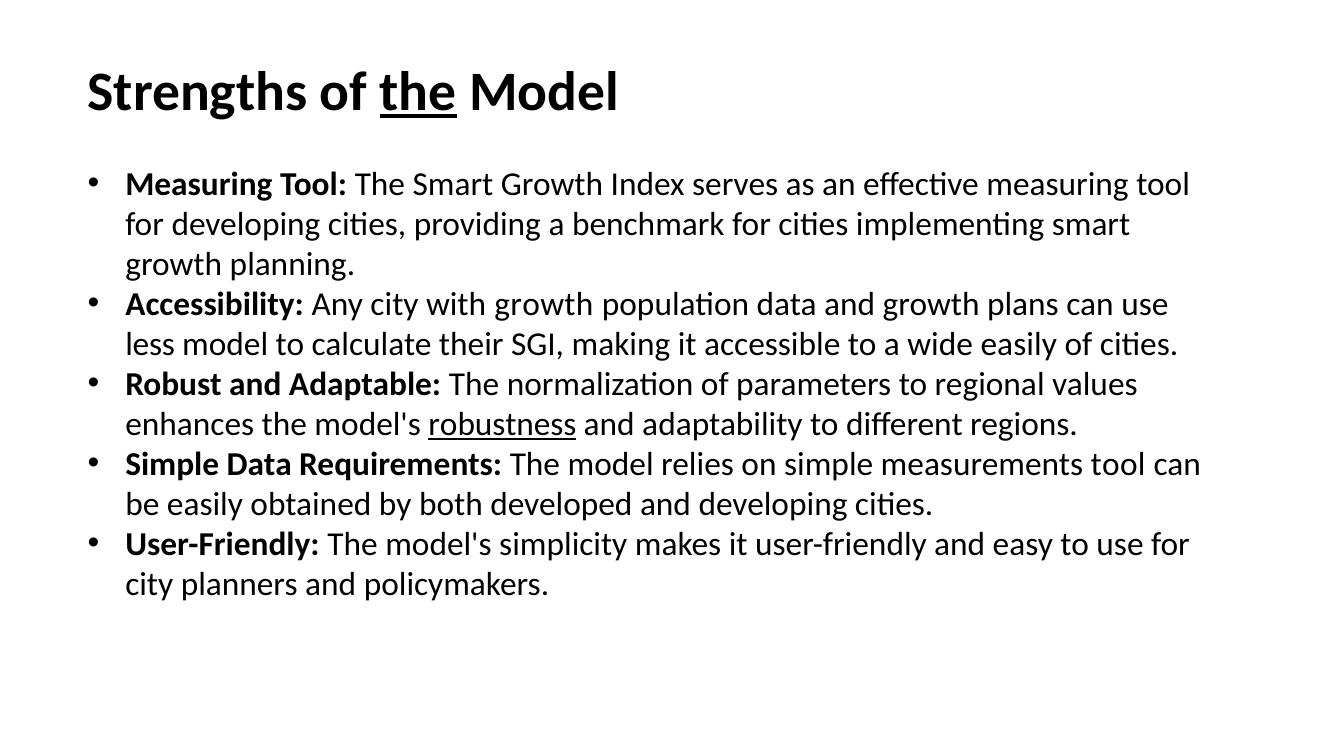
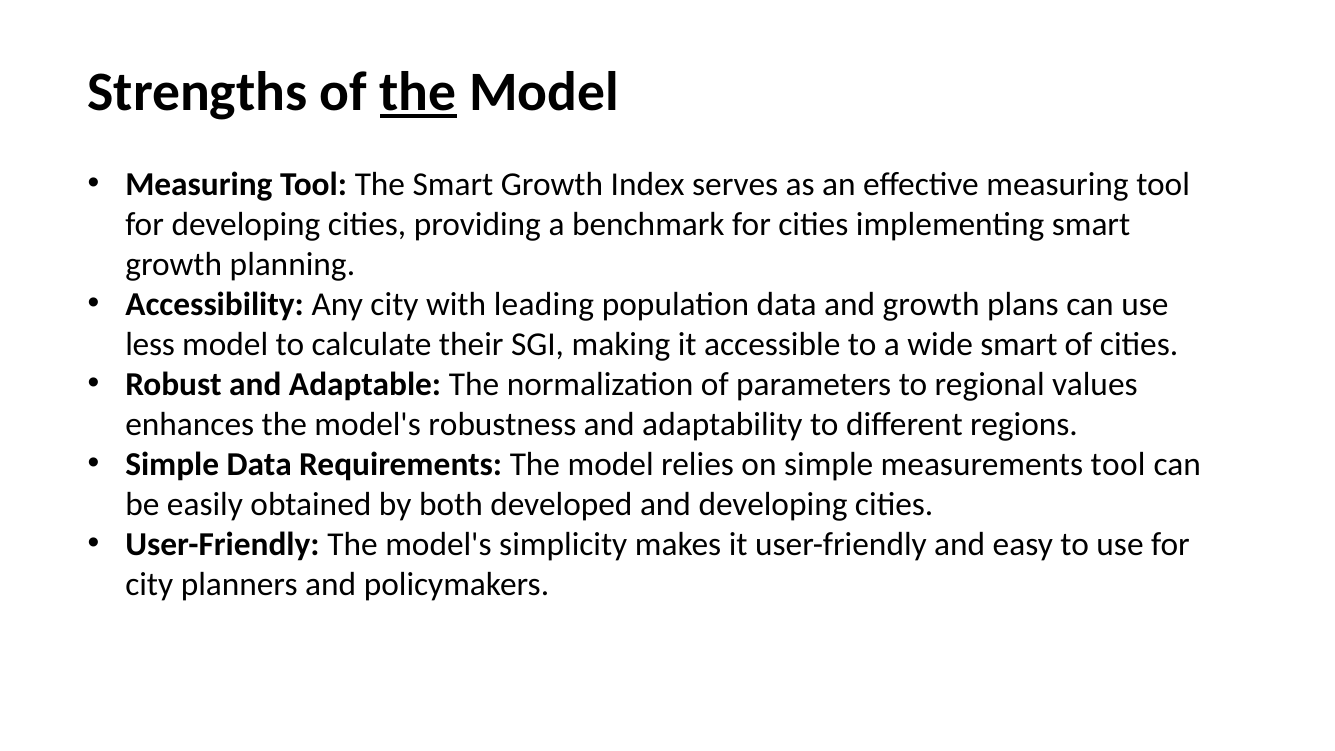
with growth: growth -> leading (544, 304)
wide easily: easily -> smart (1019, 344)
robustness underline: present -> none (502, 424)
